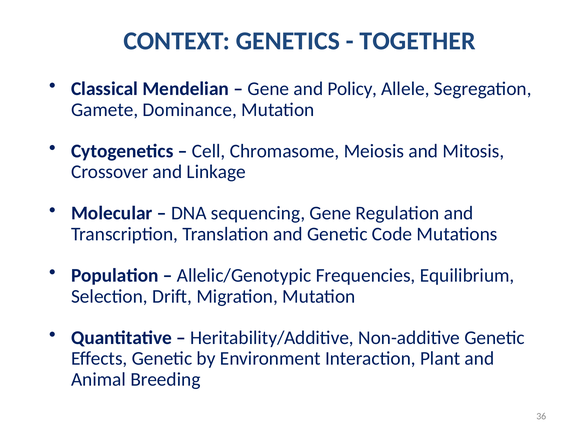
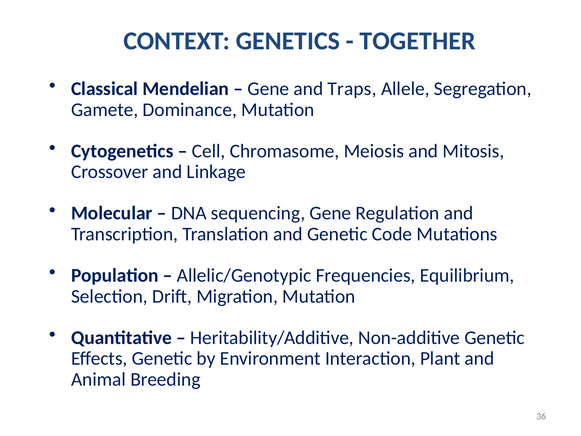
Policy: Policy -> Traps (352, 89)
